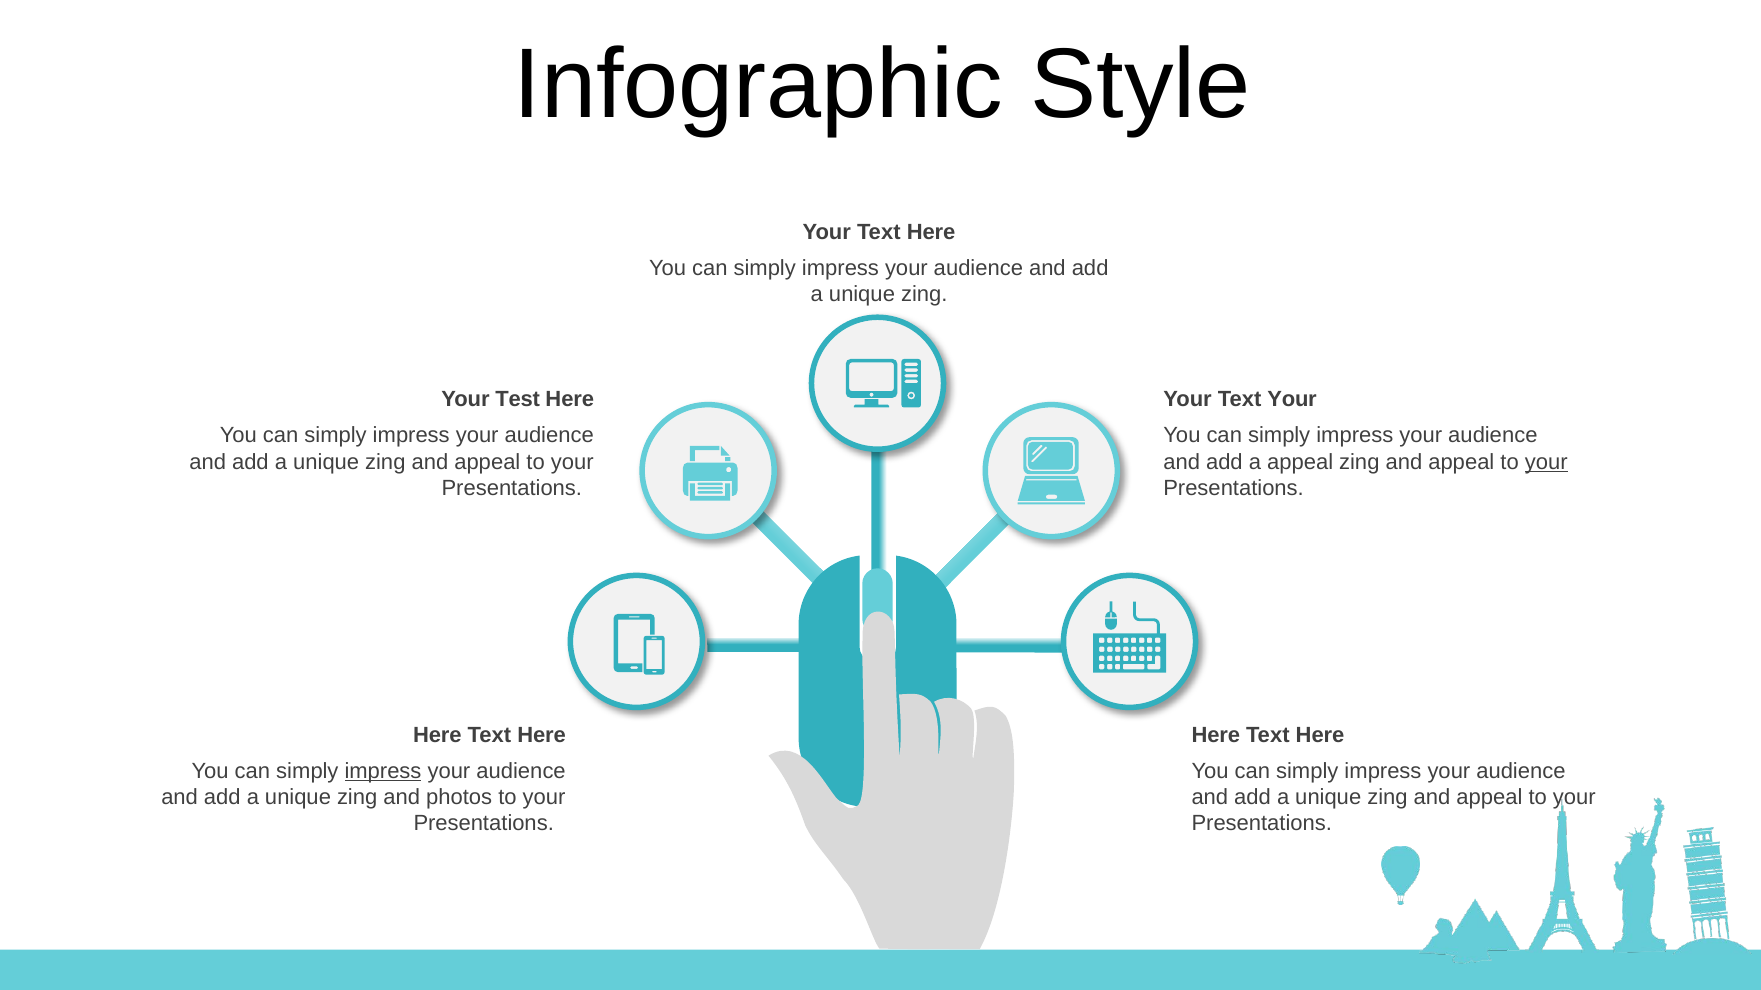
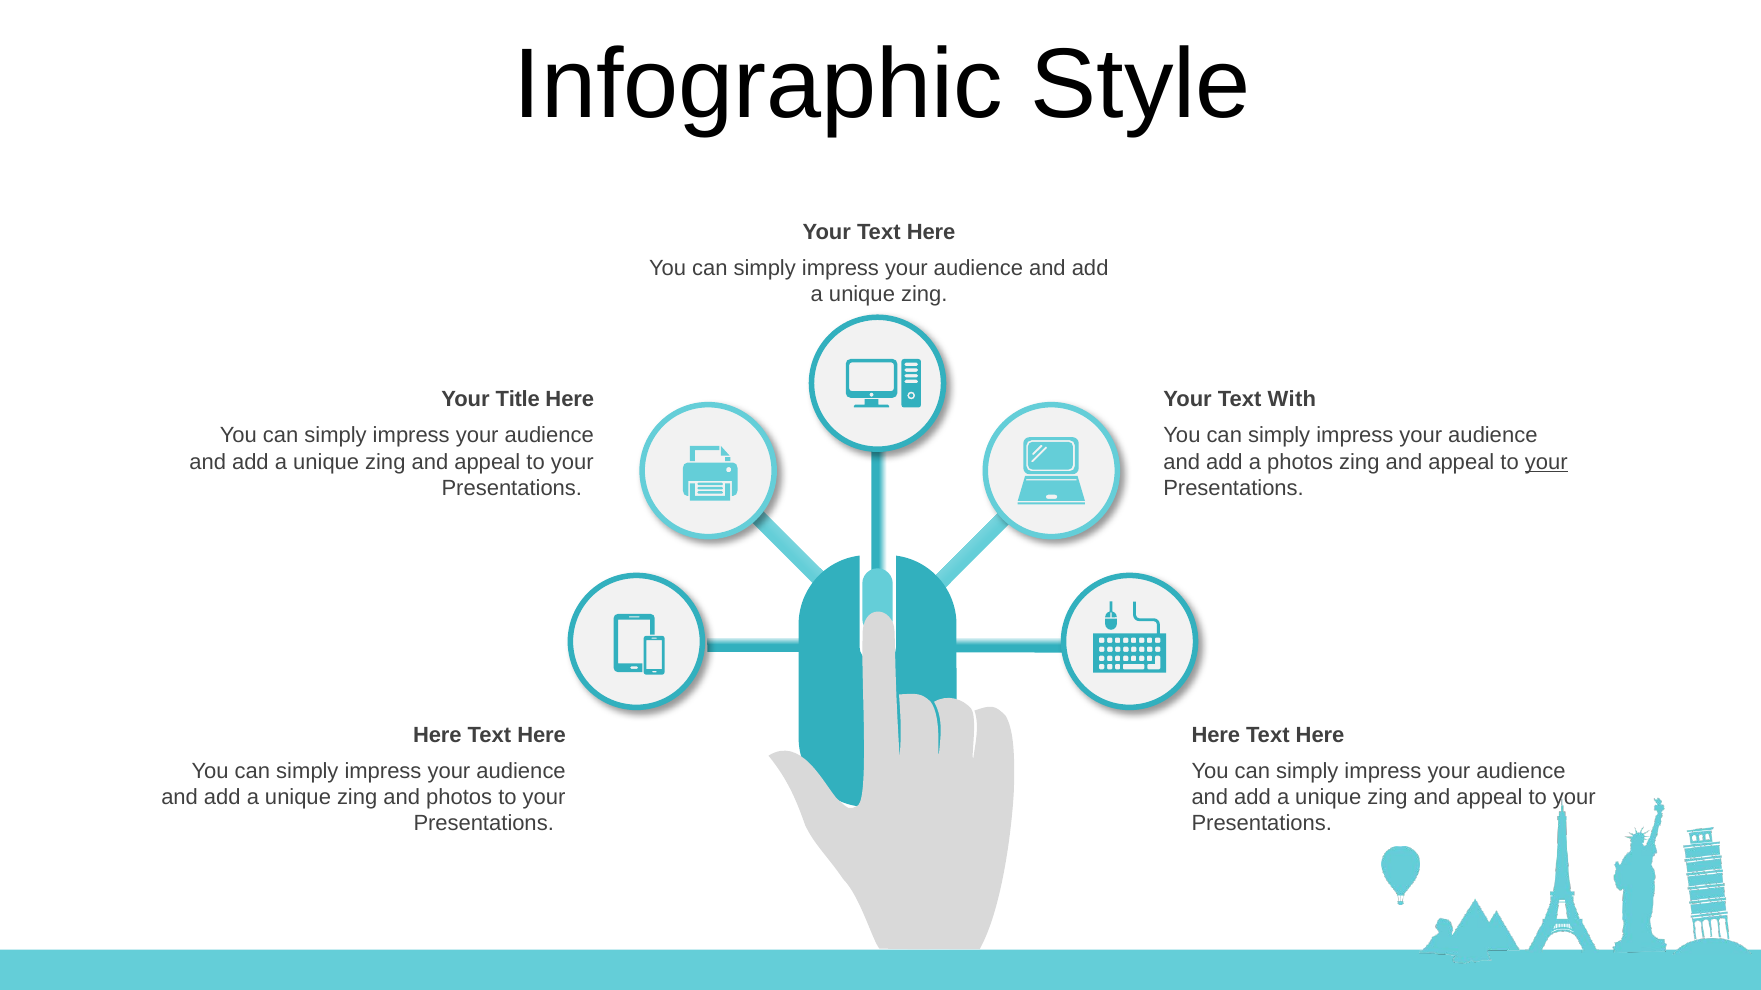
Test: Test -> Title (518, 400)
Text Your: Your -> With (1292, 400)
a appeal: appeal -> photos (1300, 462)
impress underline: present -> none (383, 771)
